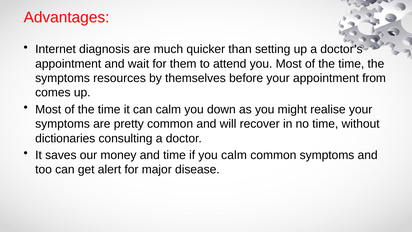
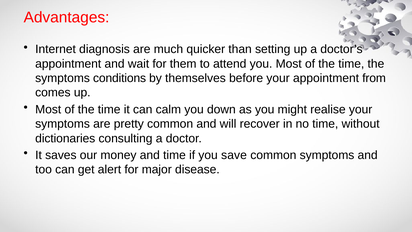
resources: resources -> conditions (120, 78)
you calm: calm -> save (234, 155)
